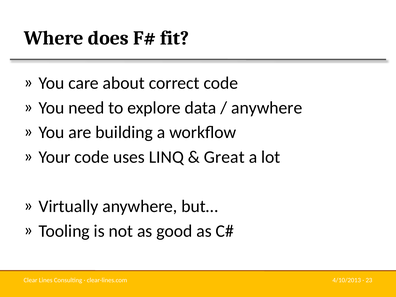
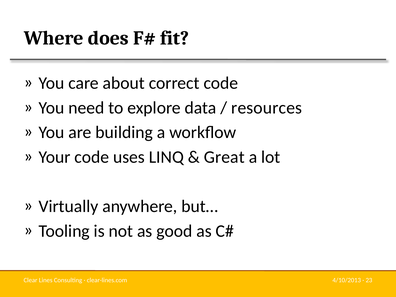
anywhere: anywhere -> resources (267, 108)
